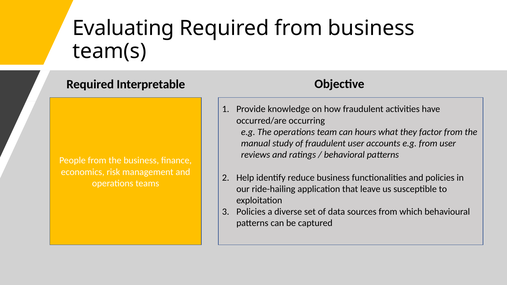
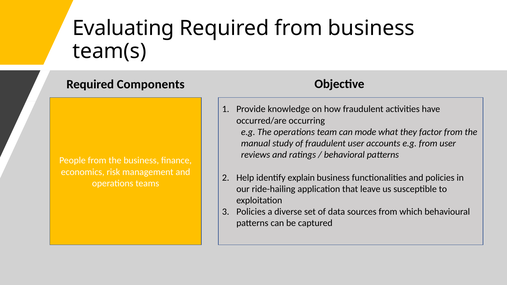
Interpretable: Interpretable -> Components (151, 84)
hours: hours -> mode (366, 132)
reduce: reduce -> explain (301, 178)
